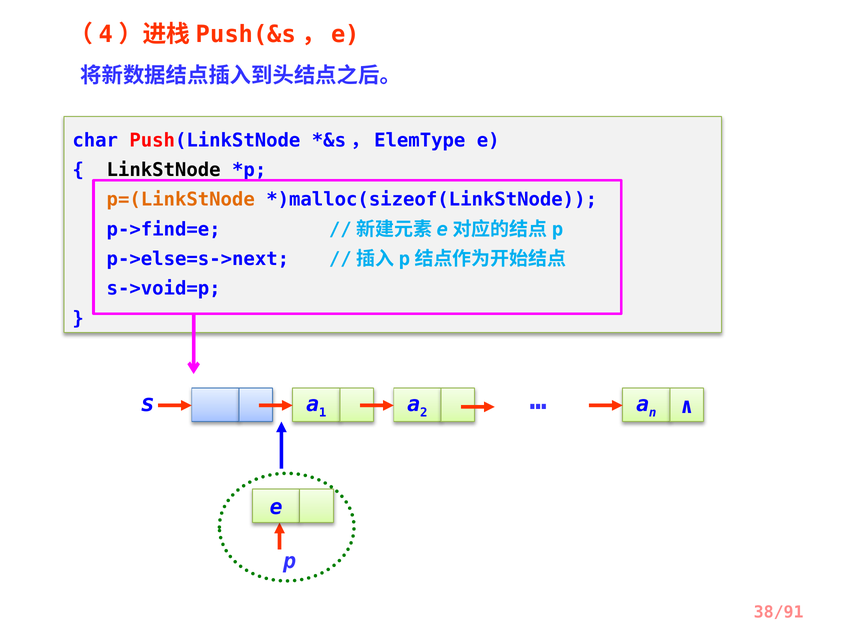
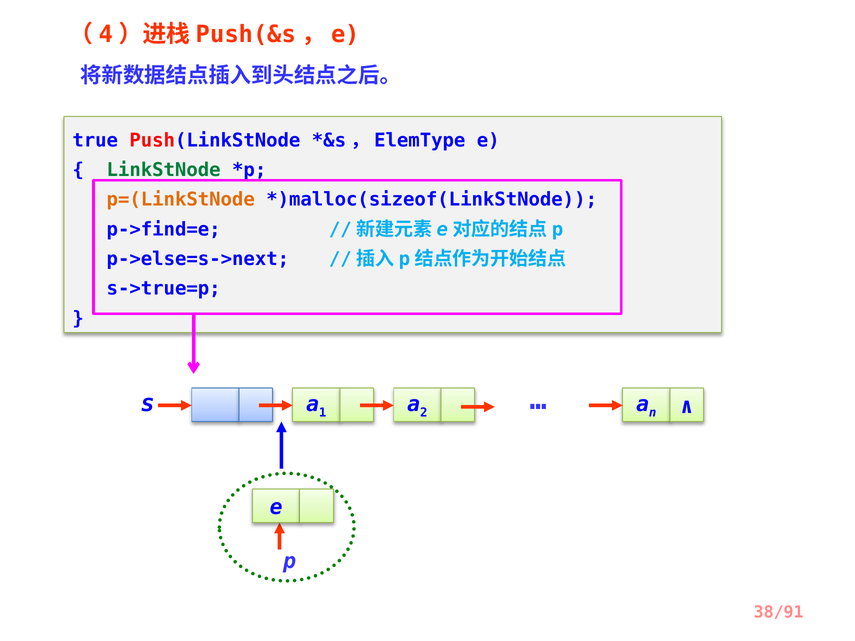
char: char -> true (95, 140)
LinkStNode colour: black -> green (164, 170)
s->void=p: s->void=p -> s->true=p (164, 289)
